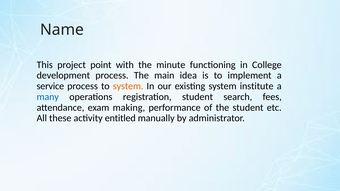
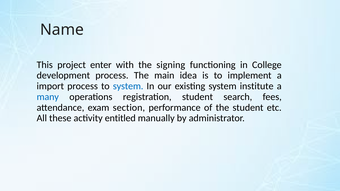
point: point -> enter (101, 65)
minute: minute -> signing (171, 65)
service: service -> import (50, 86)
system colour: orange -> blue (128, 86)
making: making -> section (129, 108)
